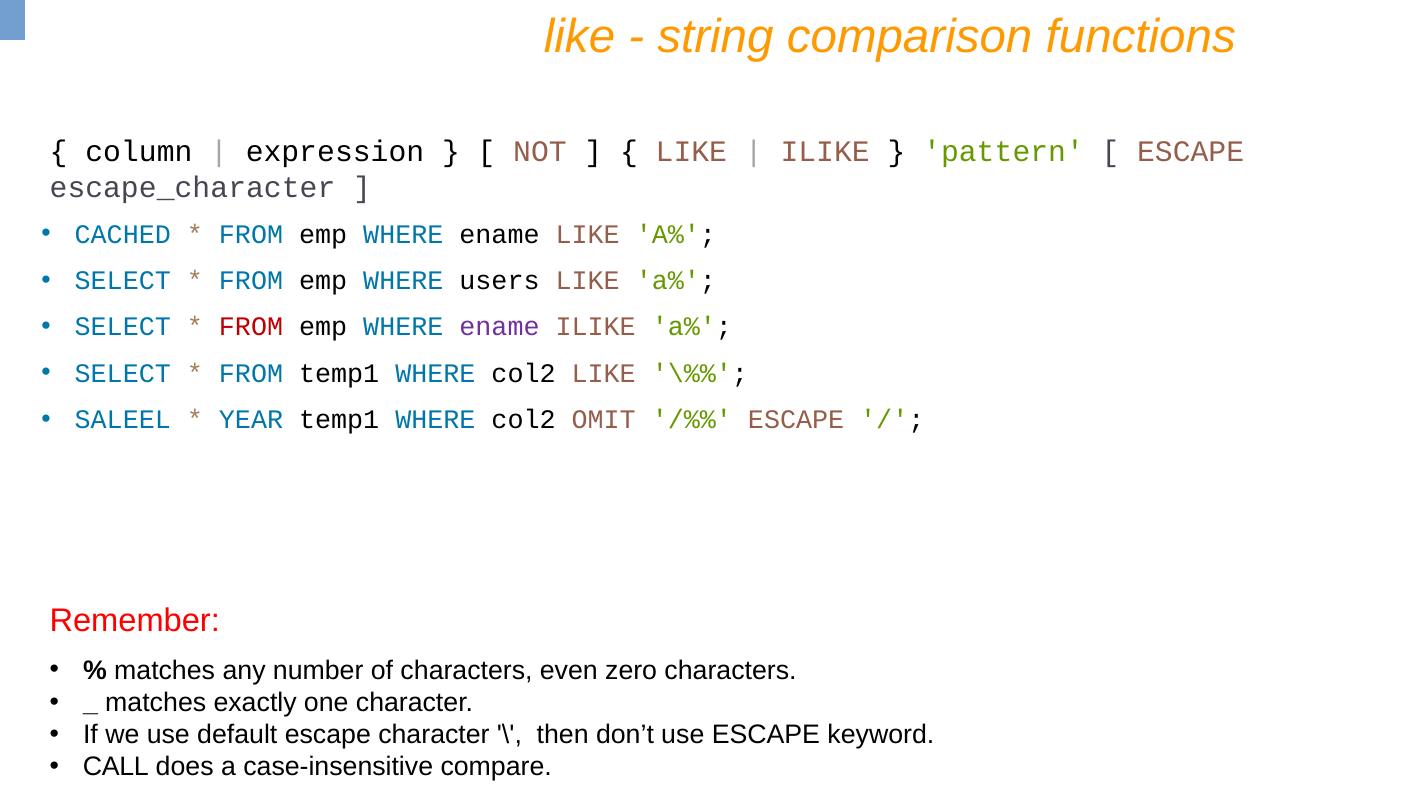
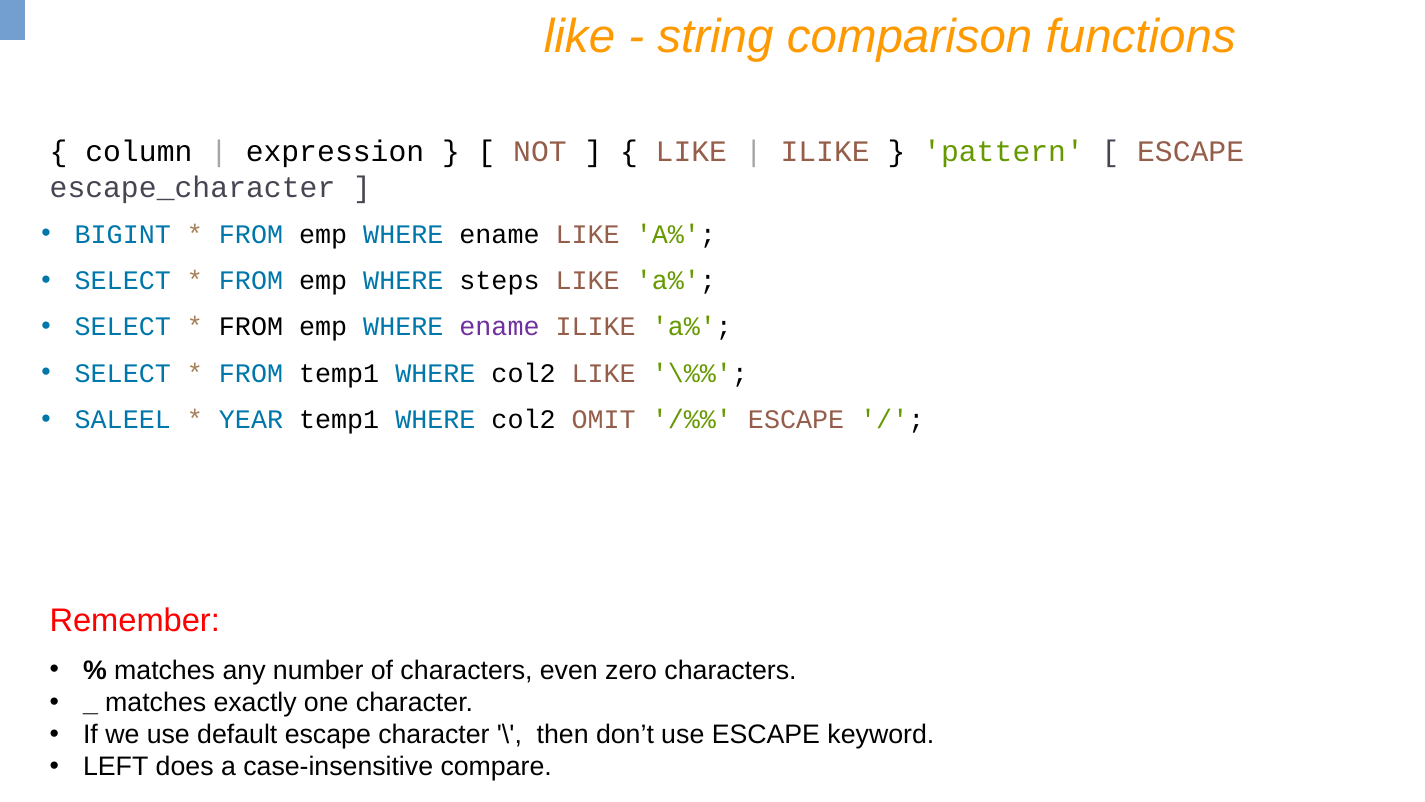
CACHED: CACHED -> BIGINT (123, 234)
users: users -> steps (500, 281)
FROM colour: red -> black (251, 327)
CALL: CALL -> LEFT (116, 766)
